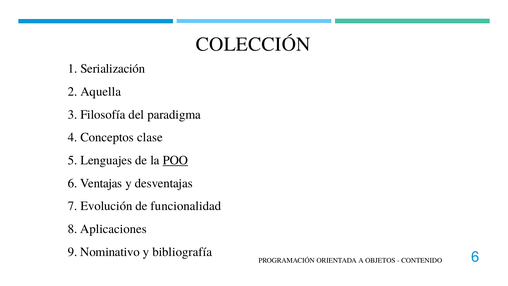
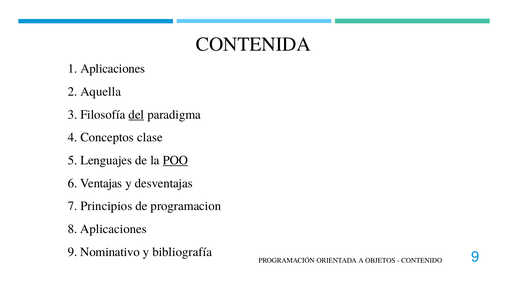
COLECCIÓN: COLECCIÓN -> CONTENIDA (253, 44)
1 Serialización: Serialización -> Aplicaciones (113, 69)
del underline: none -> present (136, 114)
Evolución: Evolución -> Principios (106, 206)
funcionalidad: funcionalidad -> programacion (186, 206)
CONTENIDO 6: 6 -> 9 (475, 257)
